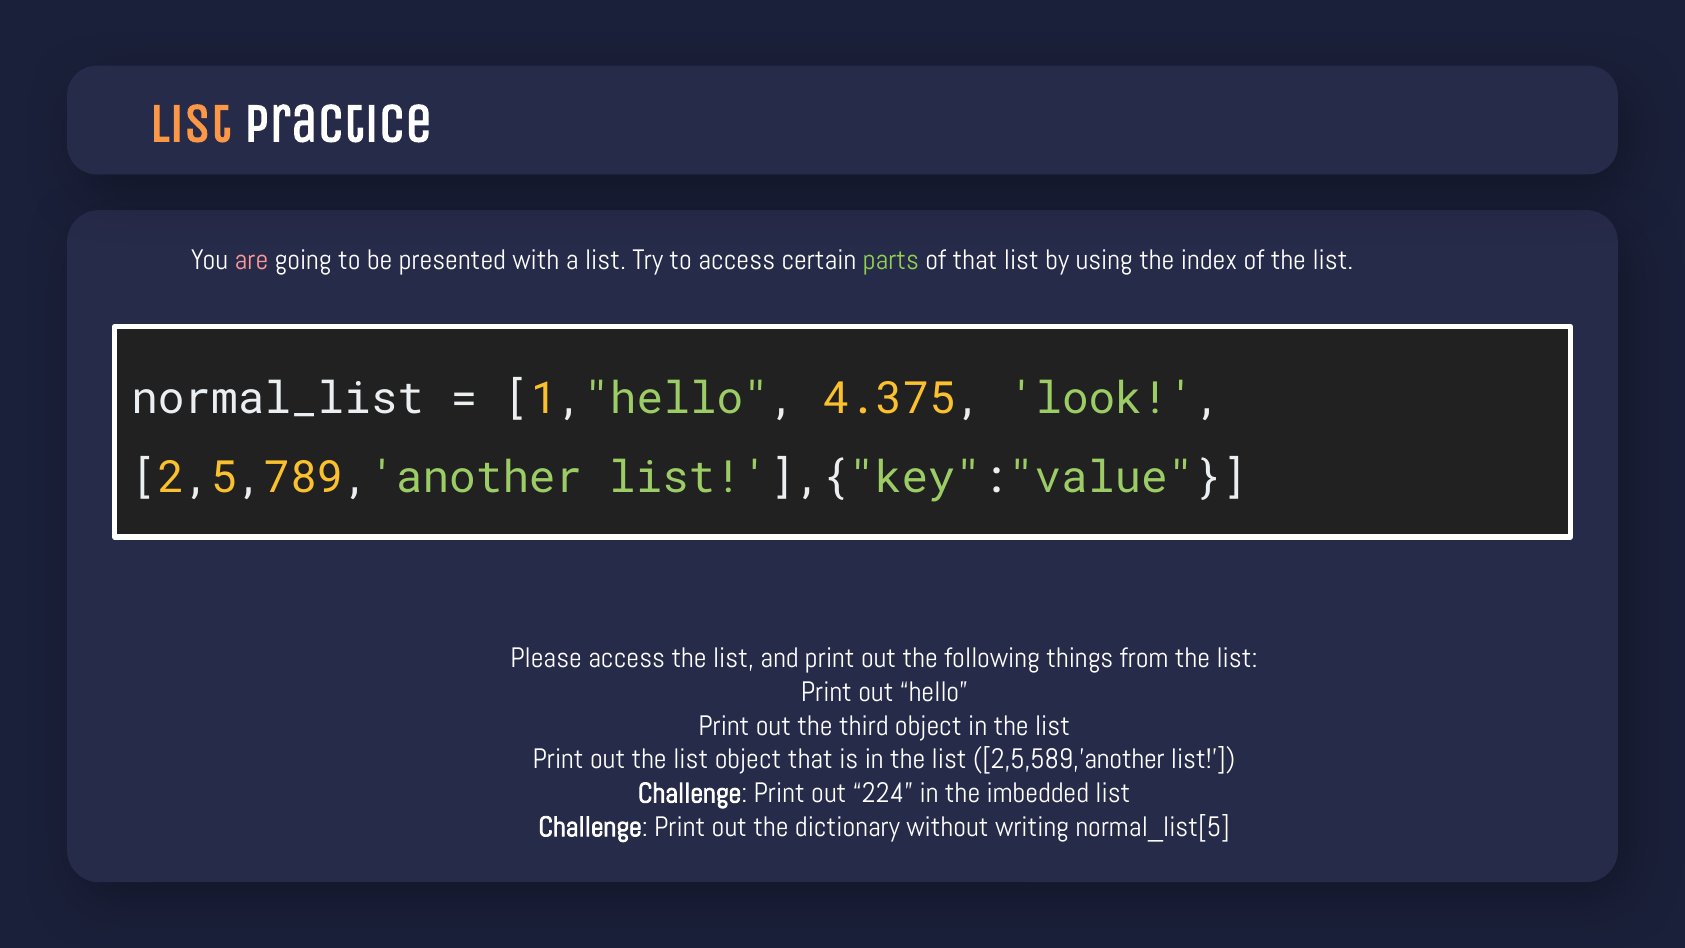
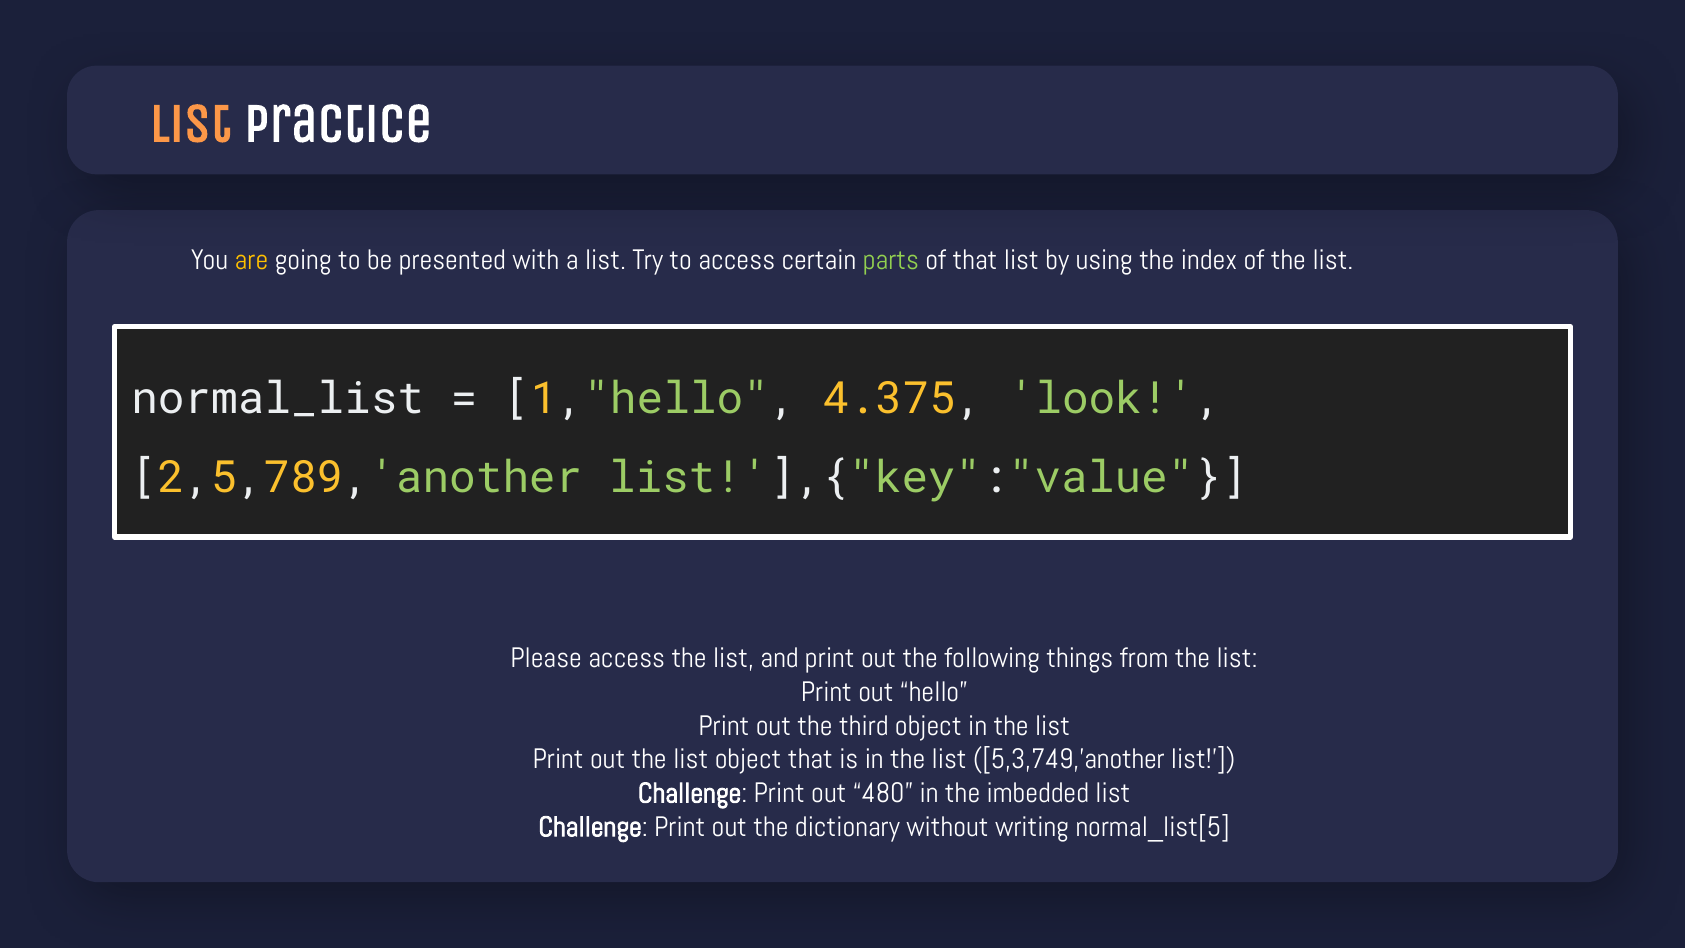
are colour: pink -> yellow (251, 260)
2,5,589,'another: 2,5,589,'another -> 5,3,749,'another (1069, 759)
224: 224 -> 480 (883, 793)
